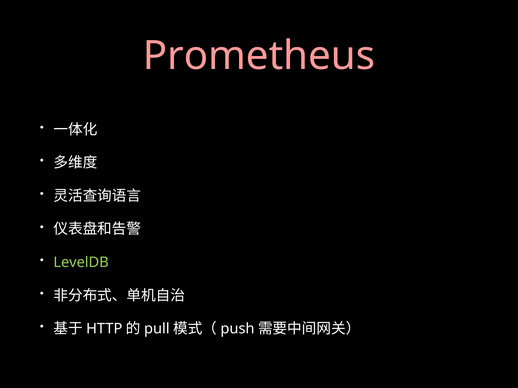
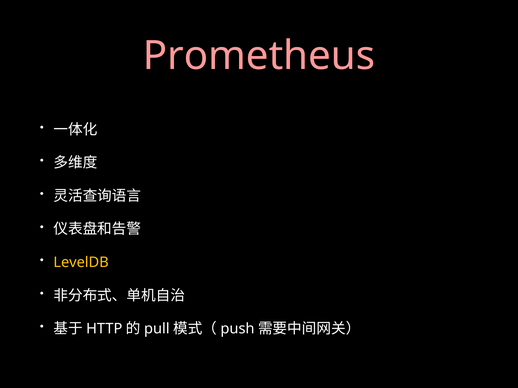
LevelDB colour: light green -> yellow (81, 263)
